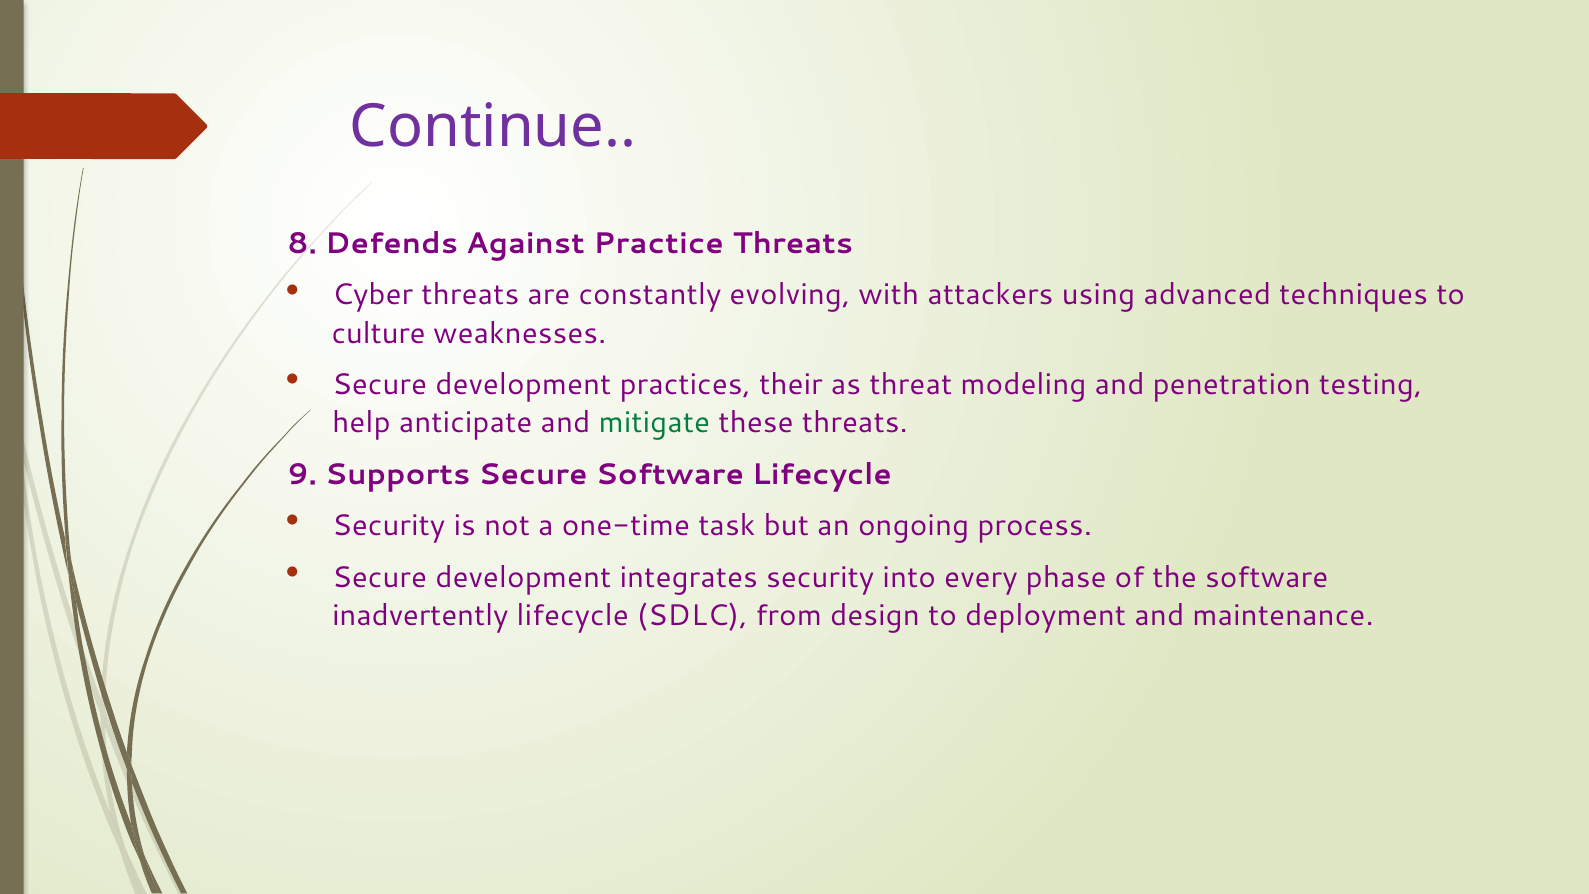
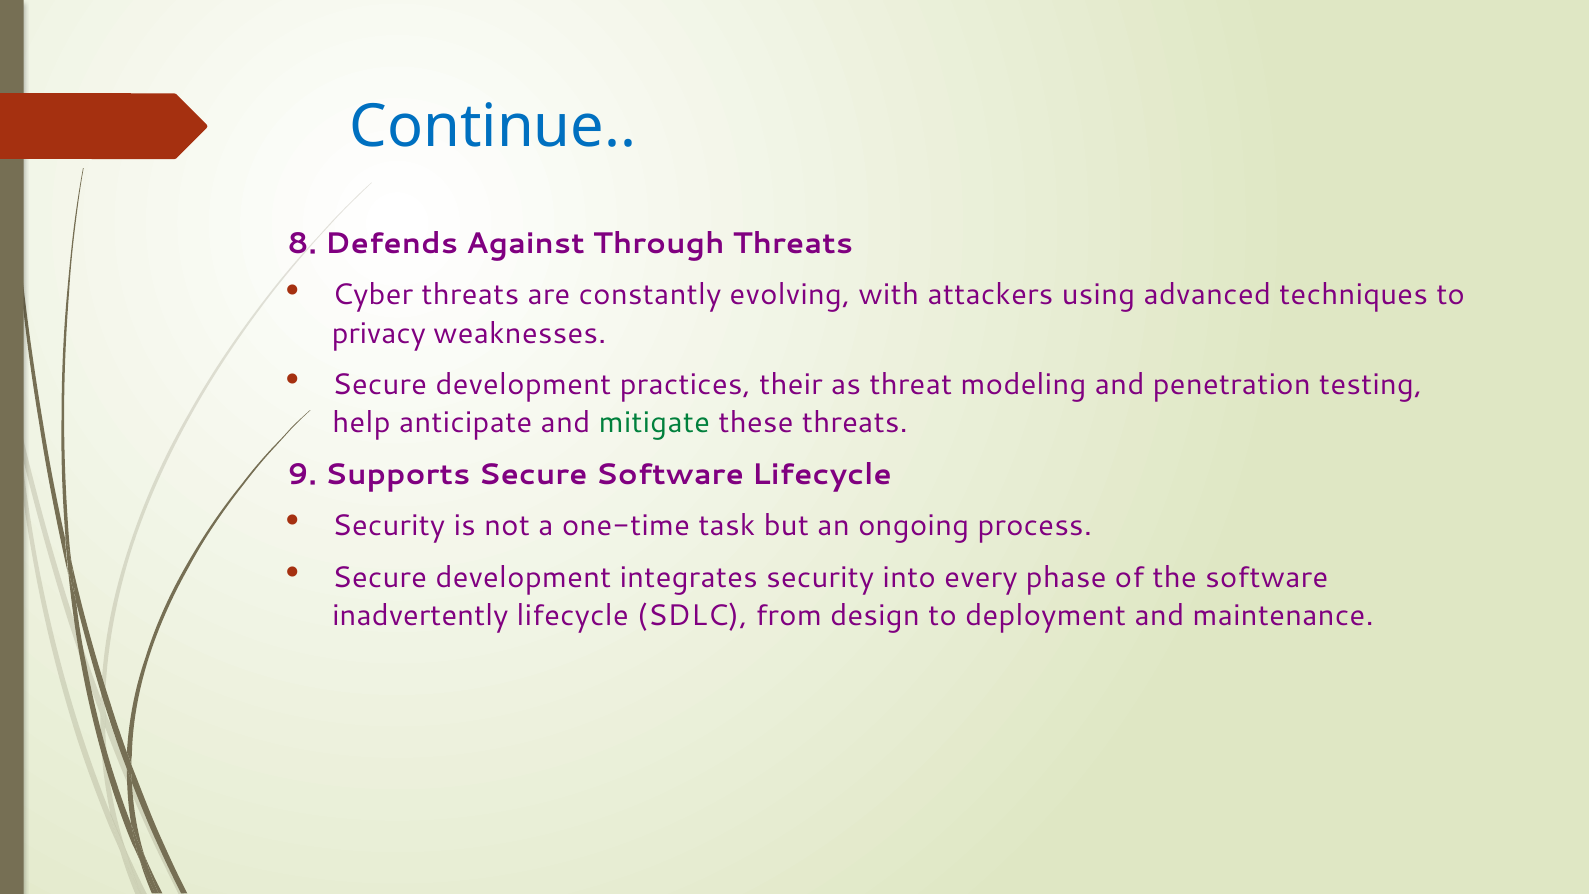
Continue colour: purple -> blue (493, 127)
Practice: Practice -> Through (659, 244)
culture: culture -> privacy (379, 333)
